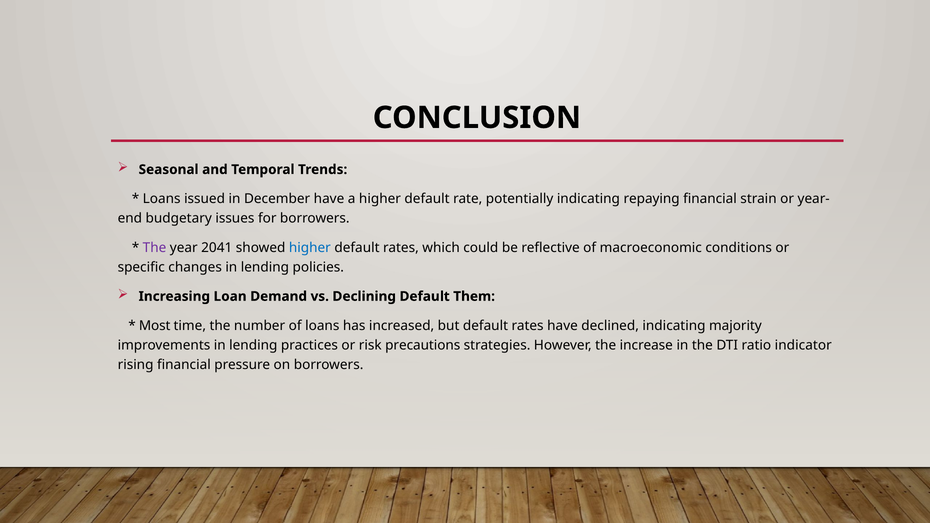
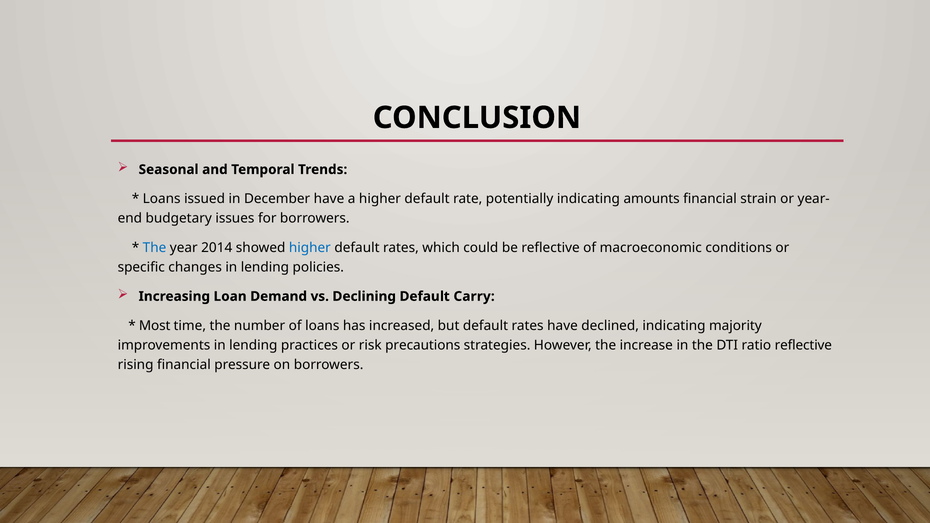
repaying: repaying -> amounts (652, 199)
The colour: purple -> blue (155, 248)
2041: 2041 -> 2014 (217, 248)
Them: Them -> Carry (474, 296)
ratio indicator: indicator -> reflective (803, 345)
